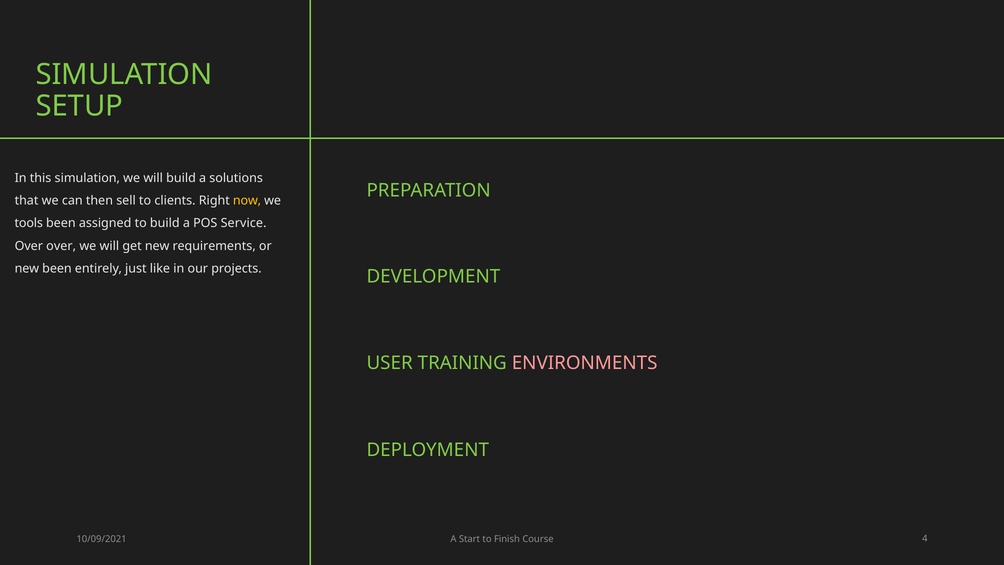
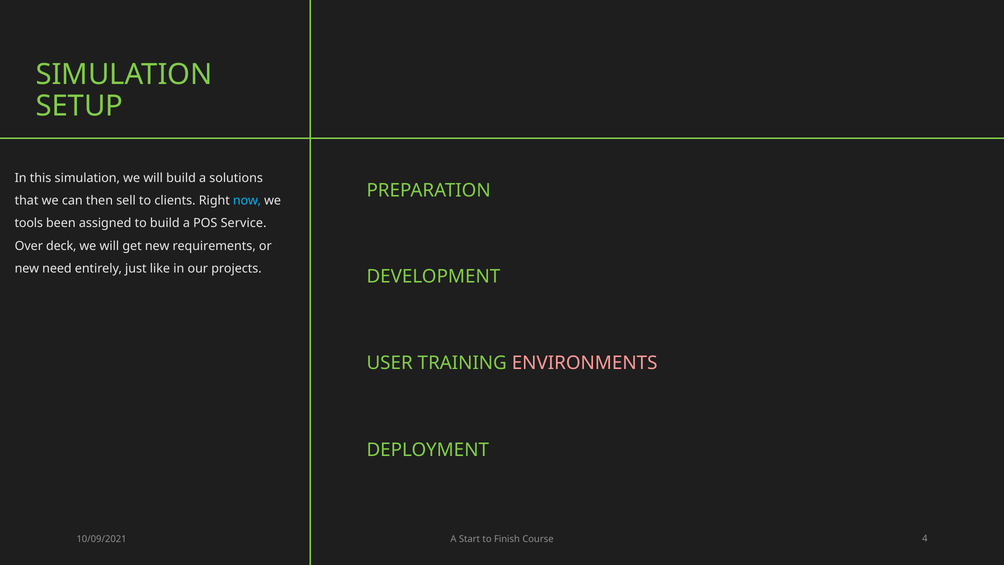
now colour: yellow -> light blue (247, 201)
Over over: over -> deck (61, 246)
new been: been -> need (57, 268)
